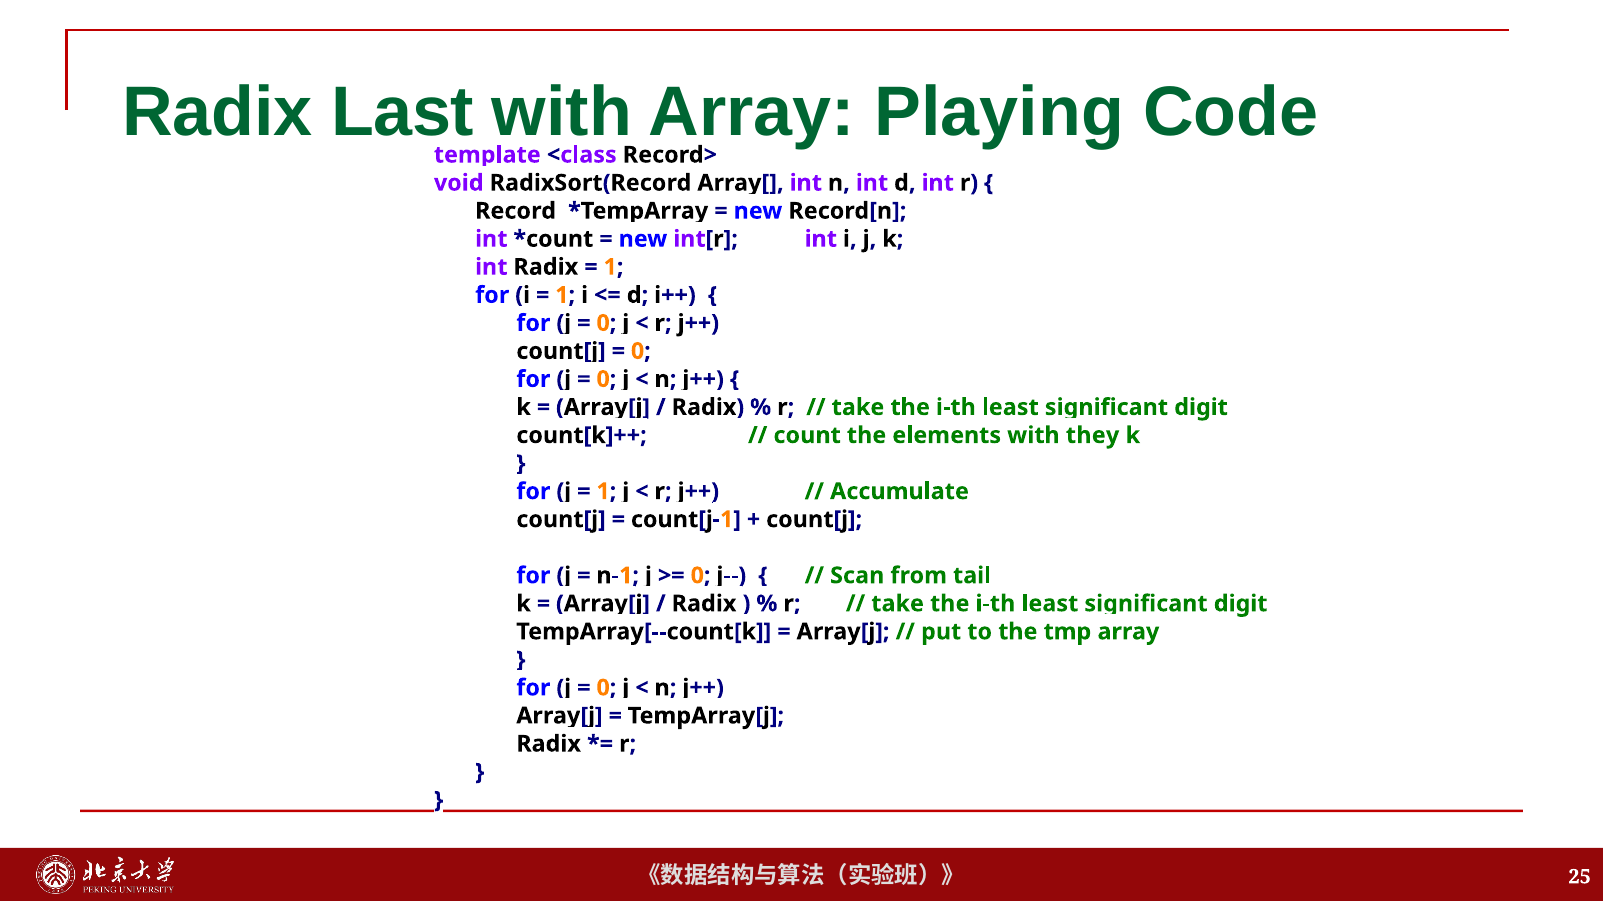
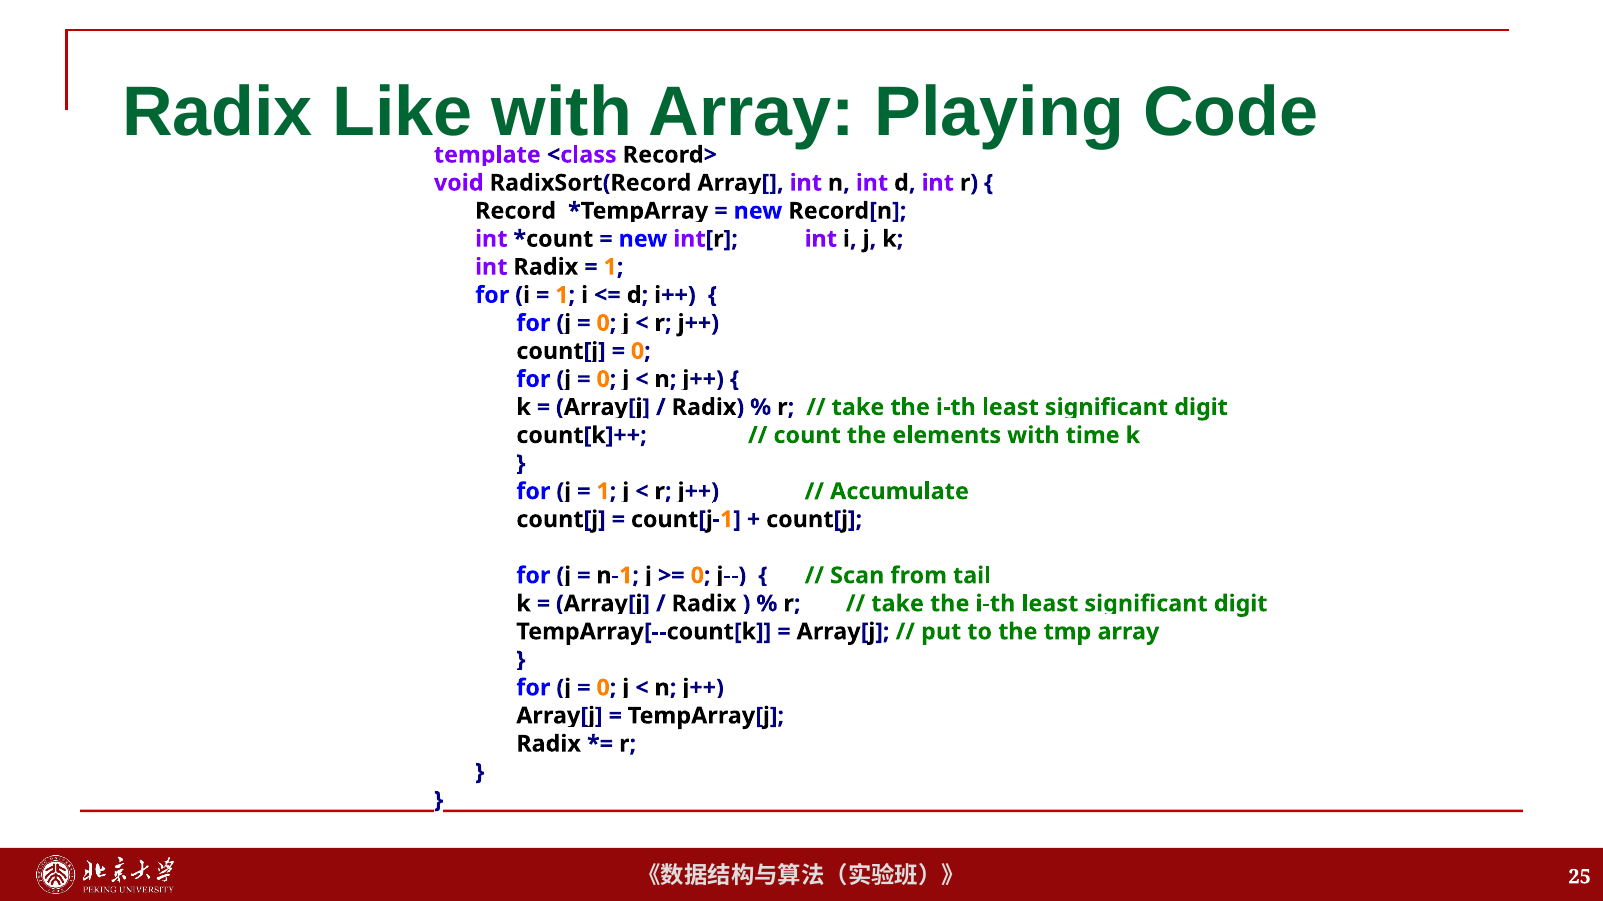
Last: Last -> Like (402, 112)
they: they -> time (1093, 436)
